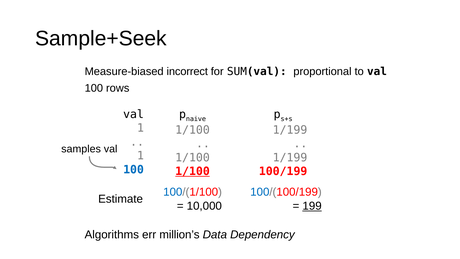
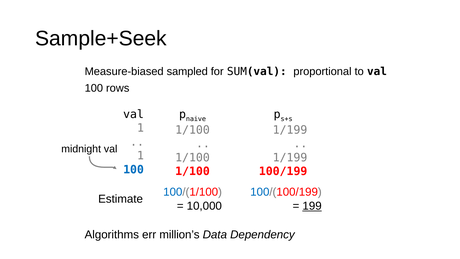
incorrect: incorrect -> sampled (187, 72)
samples: samples -> midnight (81, 149)
1/100 underline: present -> none (193, 171)
